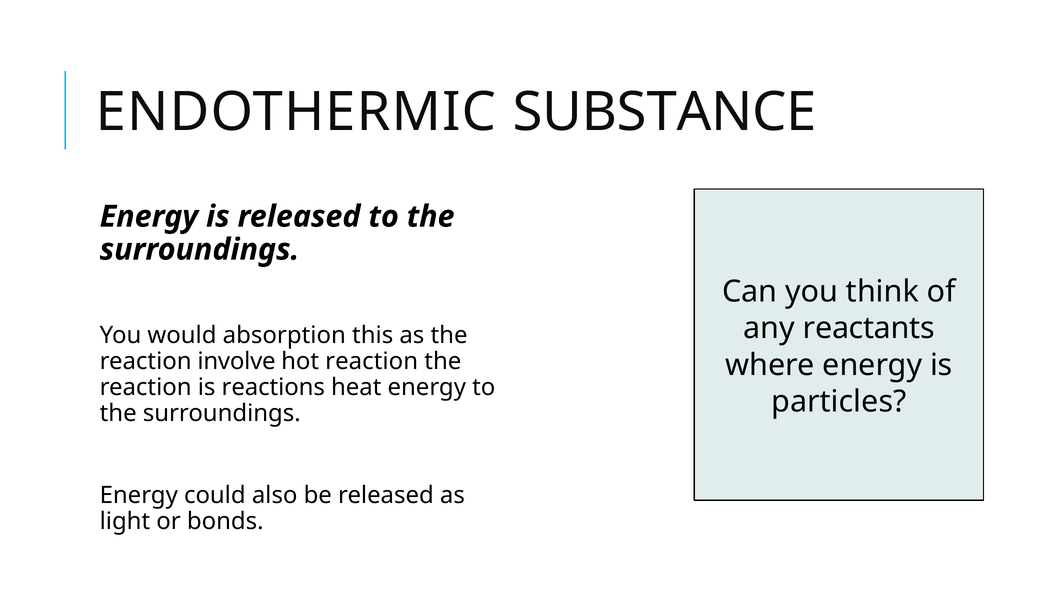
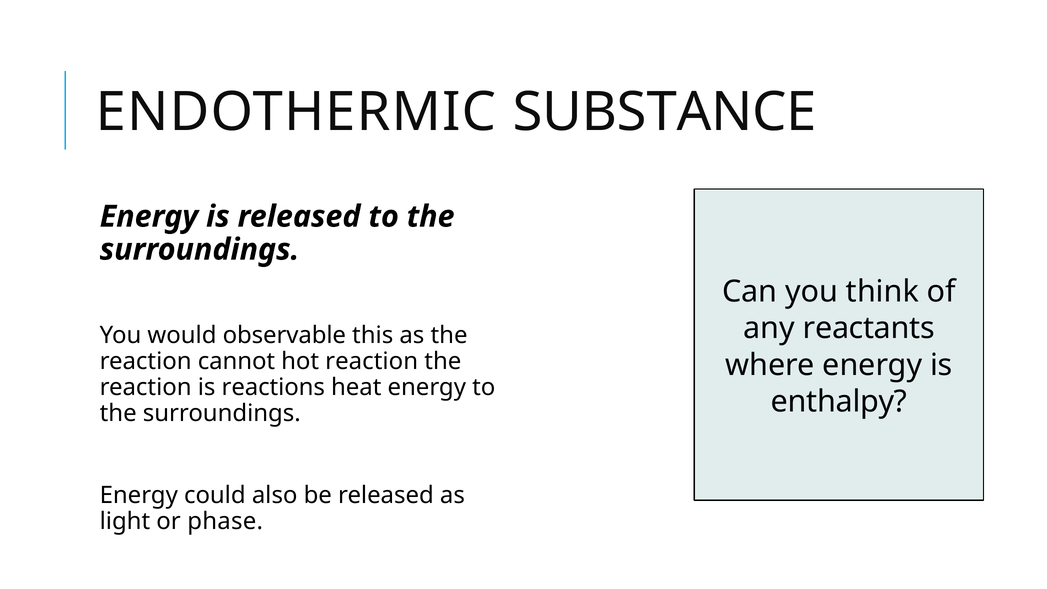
absorption: absorption -> observable (284, 335)
involve: involve -> cannot (236, 361)
particles: particles -> enthalpy (839, 402)
bonds: bonds -> phase (225, 521)
